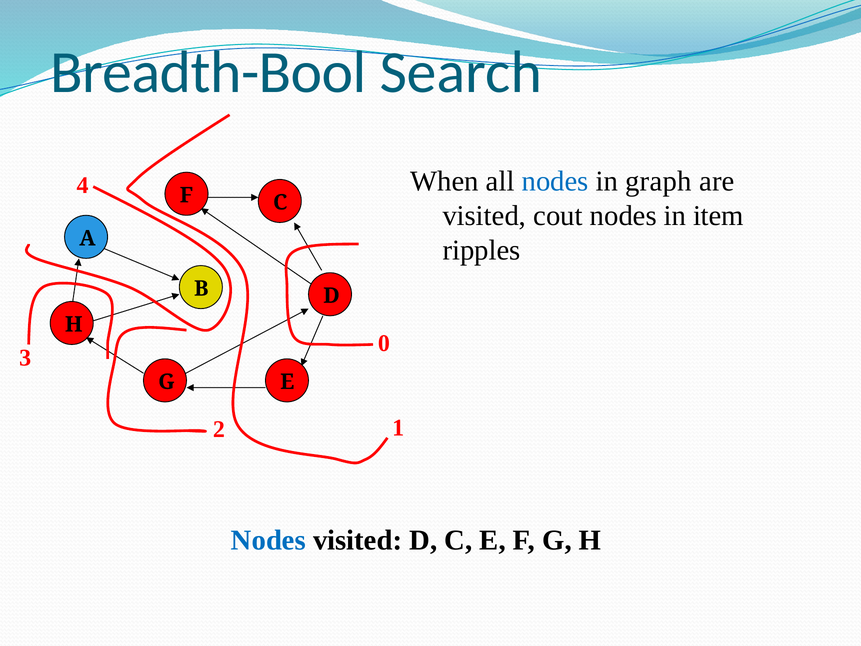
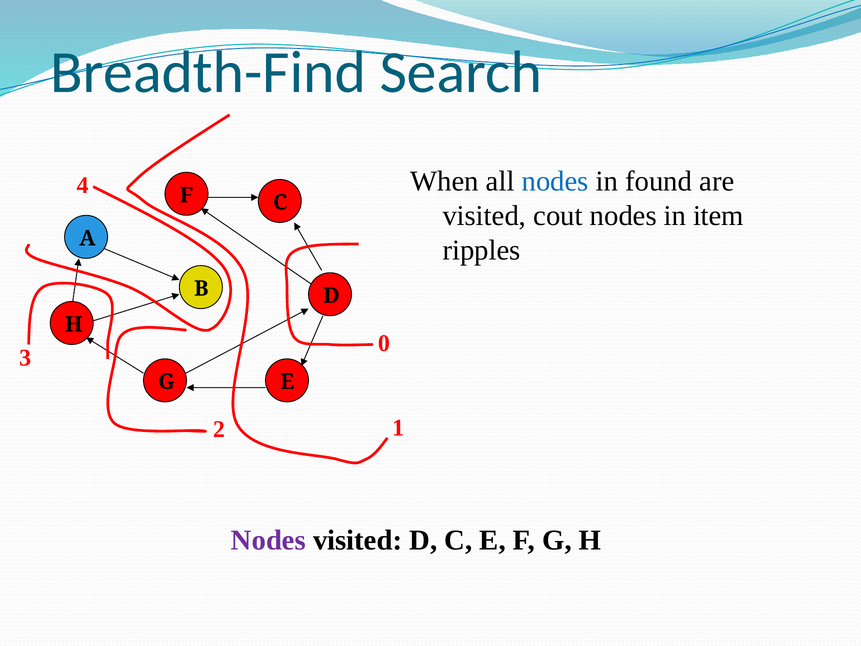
Breadth-Bool: Breadth-Bool -> Breadth-Find (208, 72)
graph: graph -> found (659, 181)
Nodes colour: blue -> purple (268, 540)
